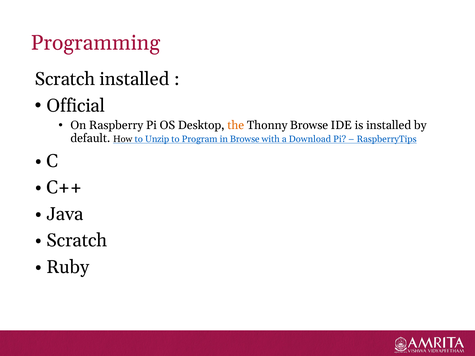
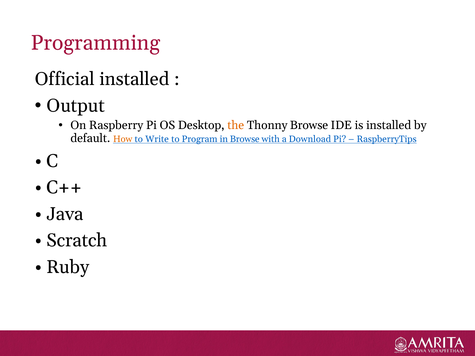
Scratch: Scratch -> Official (65, 79)
Official: Official -> Output (76, 106)
How colour: black -> orange (123, 139)
Unzip: Unzip -> Write (157, 139)
